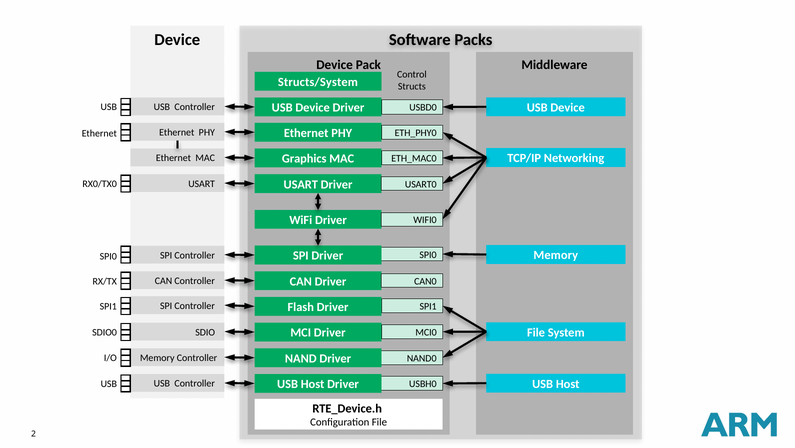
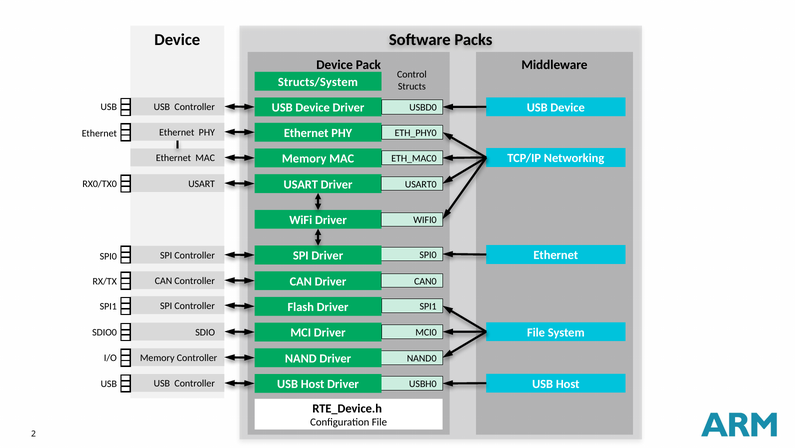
Graphics: Graphics -> Memory (304, 159)
Memory: Memory -> Ethernet (556, 255)
